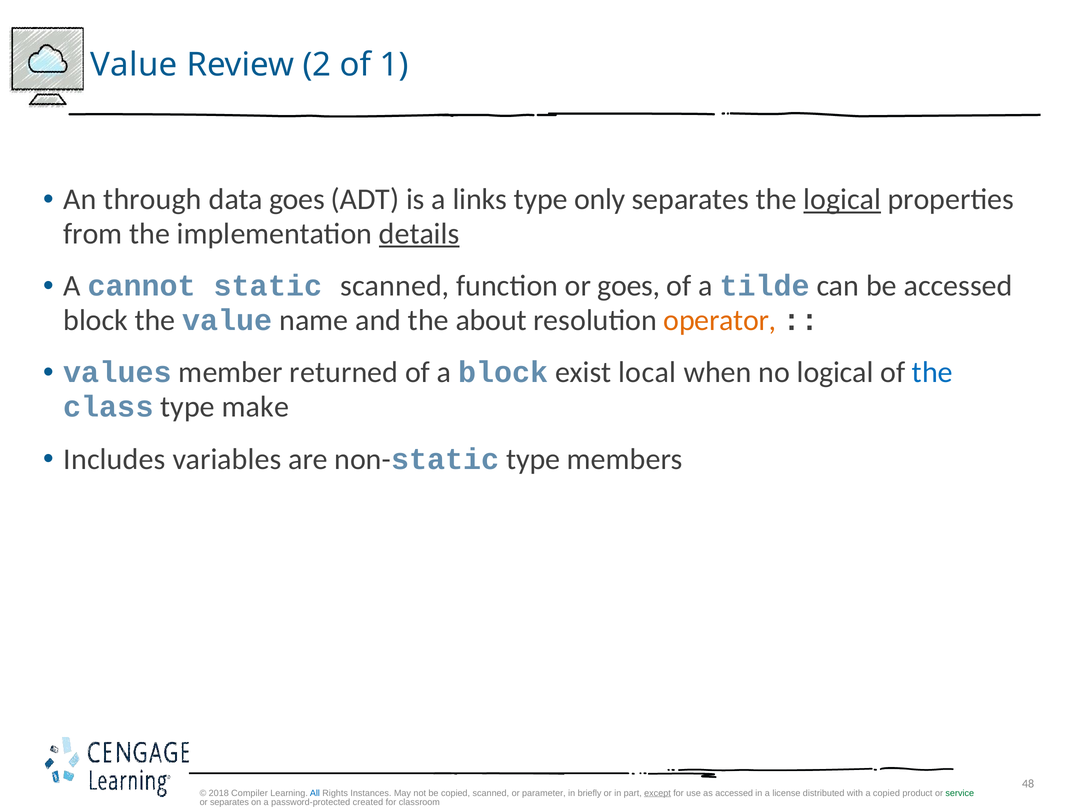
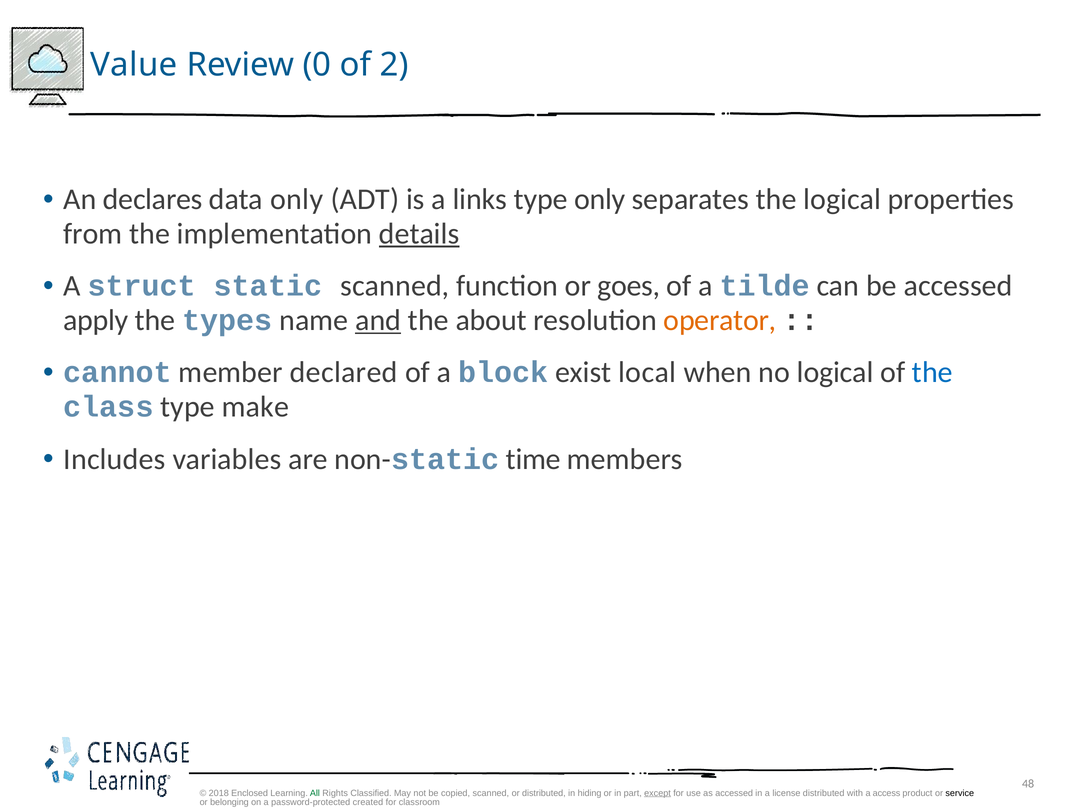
2: 2 -> 0 (317, 65)
1: 1 -> 2 (394, 65)
through: through -> declares (153, 199)
data goes: goes -> only (297, 199)
logical underline: present -> none (842, 199)
cannot: cannot -> struct (142, 286)
block: block -> apply (96, 320)
the value: value -> types (227, 320)
and underline: none -> present (378, 320)
values: values -> cannot (118, 372)
returned: returned -> declared (344, 372)
non-static type: type -> time (533, 459)
Compiler: Compiler -> Enclosed (250, 793)
All colour: blue -> green (315, 793)
Instances: Instances -> Classified (371, 793)
or parameter: parameter -> distributed (544, 793)
briefly: briefly -> hiding (590, 793)
a copied: copied -> access (887, 793)
service colour: green -> black (960, 793)
or separates: separates -> belonging (229, 802)
